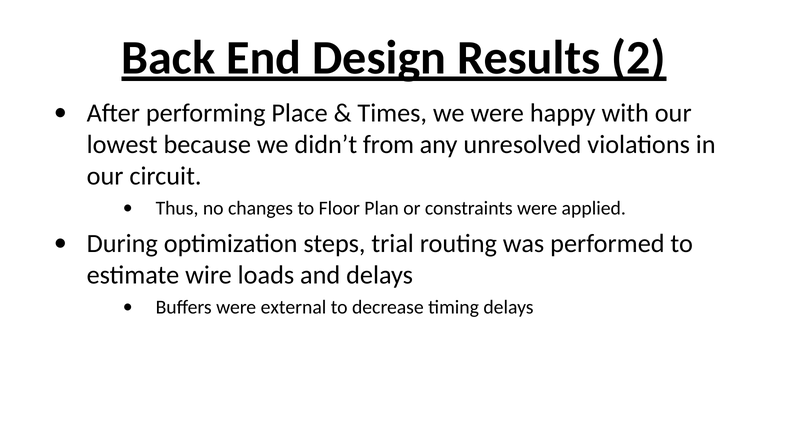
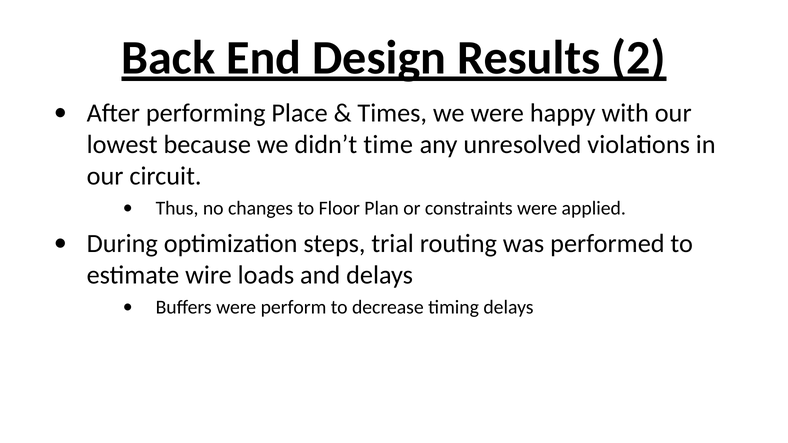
from: from -> time (388, 145)
external: external -> perform (293, 307)
